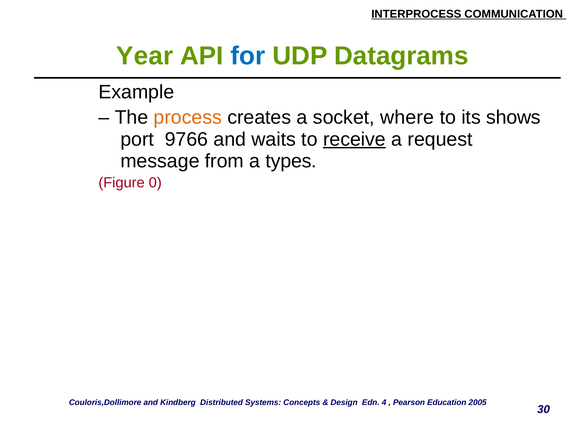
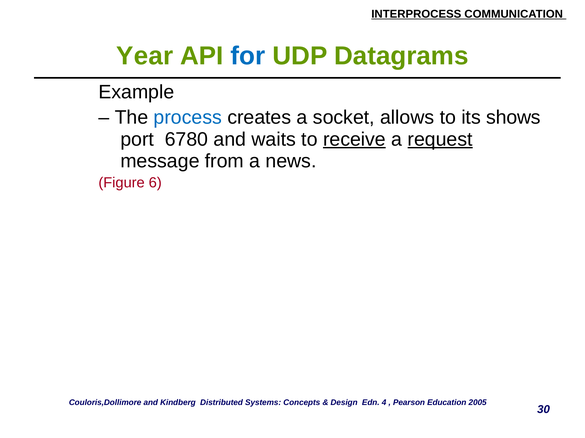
process colour: orange -> blue (188, 118)
where: where -> allows (407, 118)
9766: 9766 -> 6780 (186, 140)
request underline: none -> present (440, 140)
types: types -> news (291, 161)
0: 0 -> 6 (155, 183)
